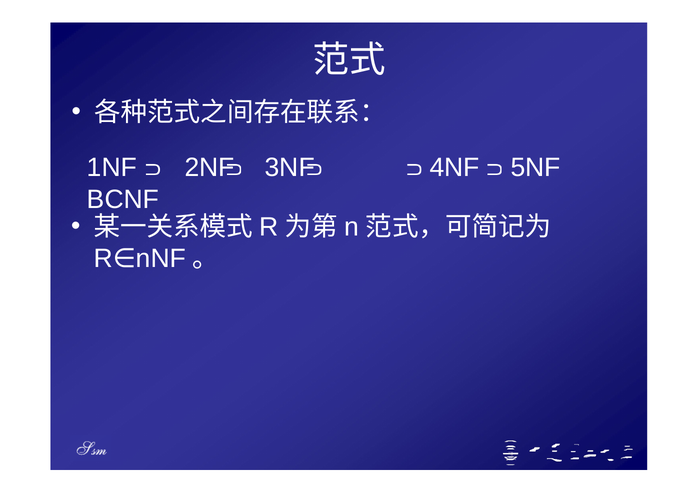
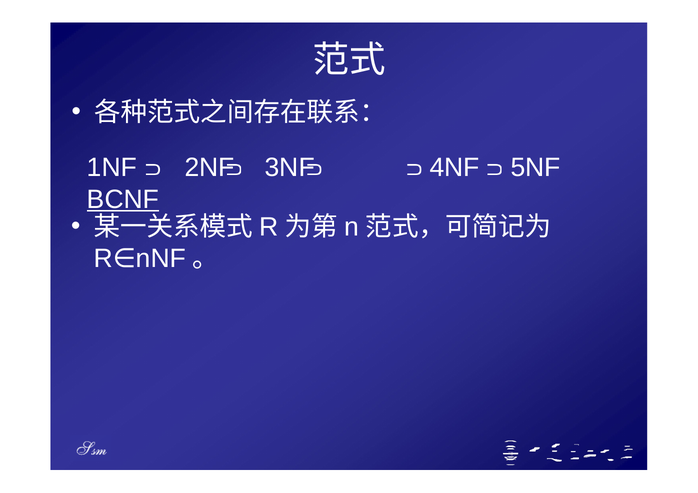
BCNF underline: none -> present (123, 199)
